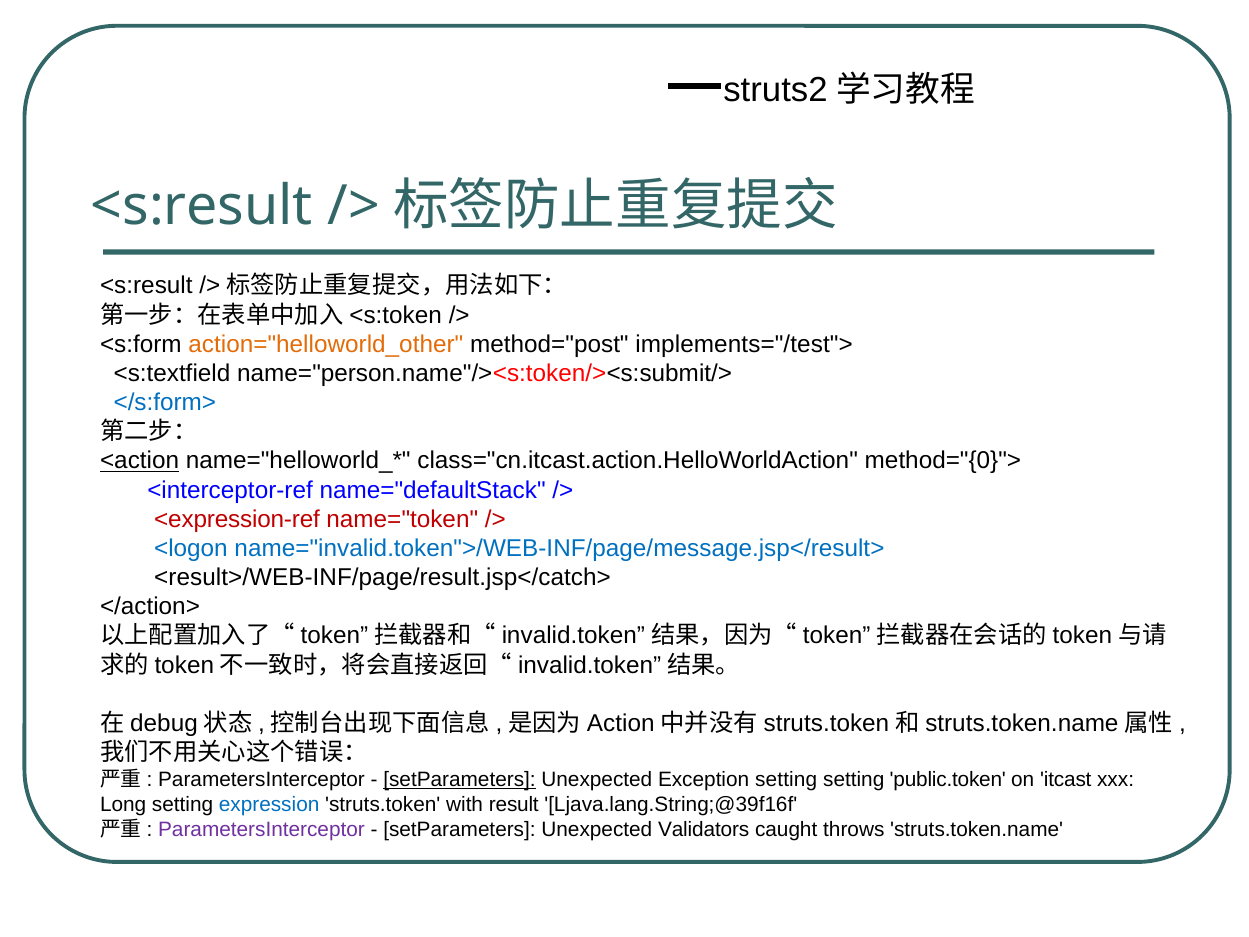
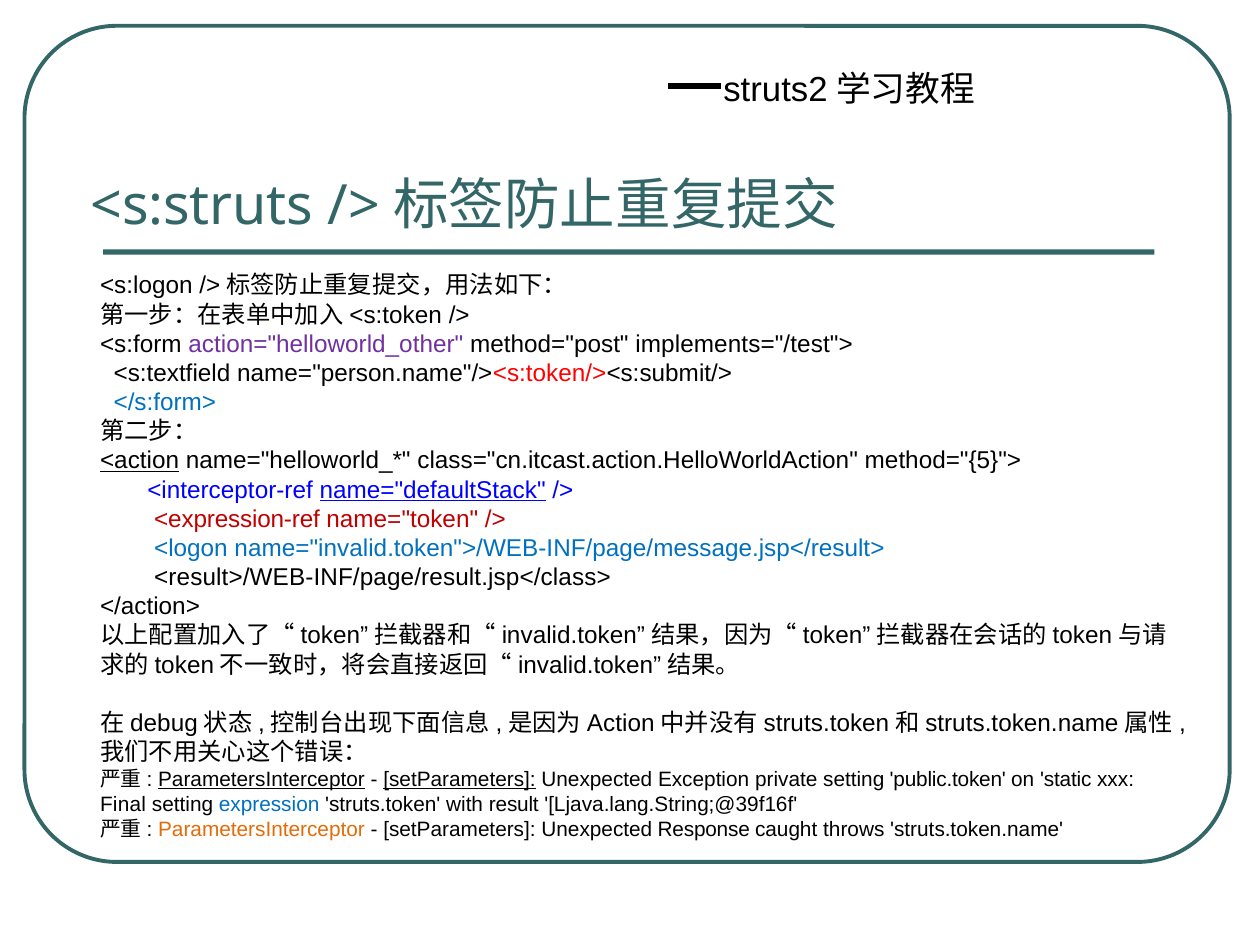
<s:result: <s:result -> <s:struts (202, 206)
<s:result: <s:result -> <s:logon (146, 286)
action="helloworld_other colour: orange -> purple (326, 344)
method="{0}">: method="{0}"> -> method="{5}"> (943, 461)
name="defaultStack underline: none -> present (433, 490)
<result>/WEB-INF/page/result.jsp</catch>: <result>/WEB-INF/page/result.jsp</catch> -> <result>/WEB-INF/page/result.jsp</class> (382, 577)
ParametersInterceptor underline: none -> present (261, 779)
Exception setting: setting -> private (786, 779)
itcast: itcast -> static (1066, 779)
Long: Long -> Final (123, 804)
ParametersInterceptor colour: purple -> orange (261, 829)
Validators: Validators -> Response (704, 829)
